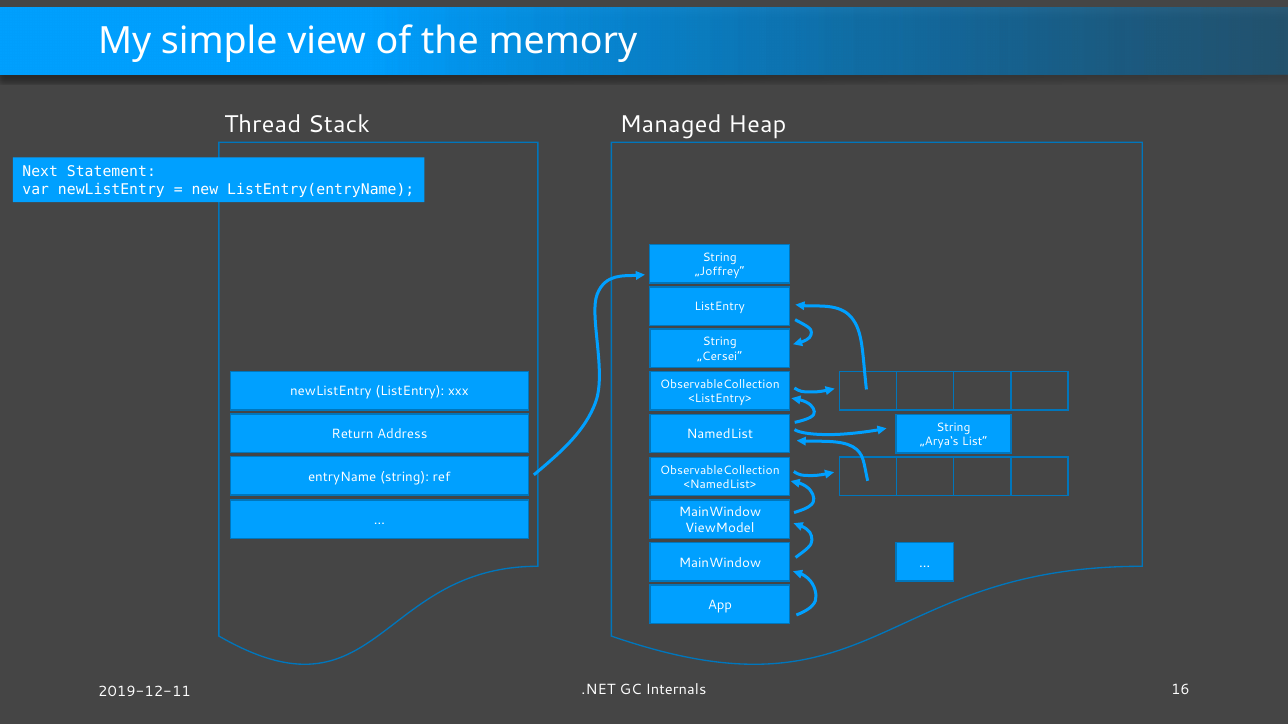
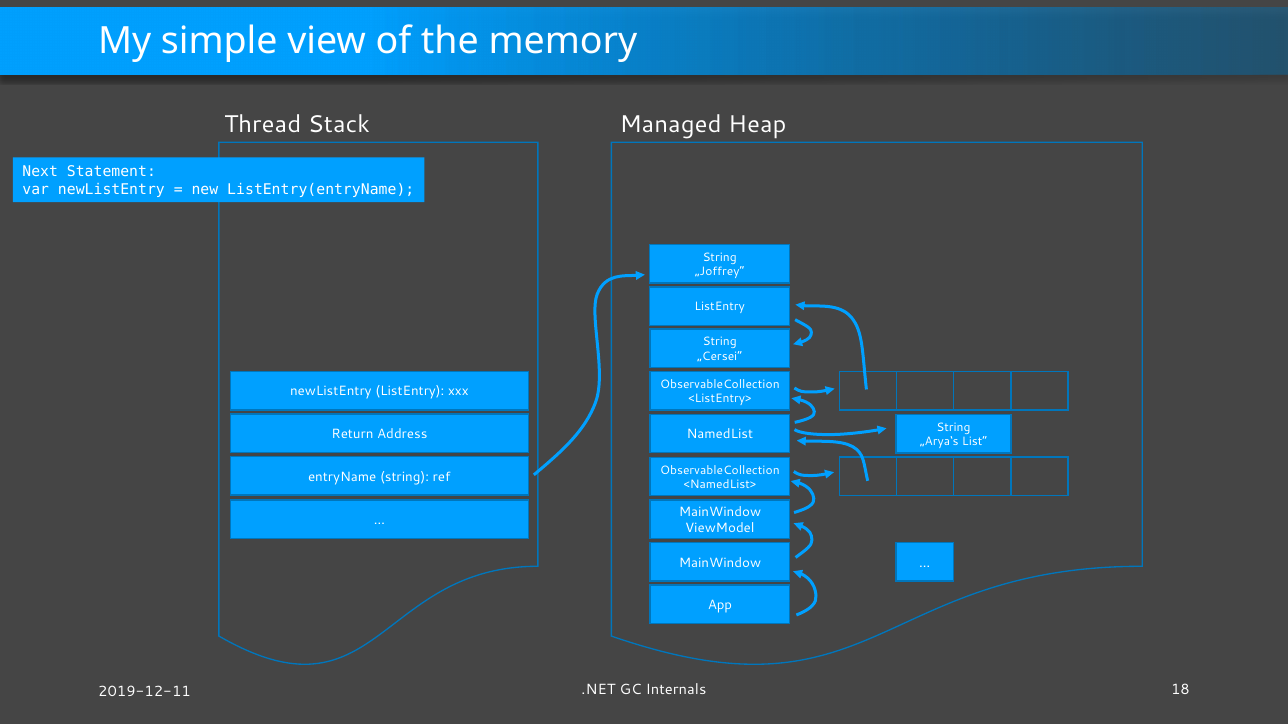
16: 16 -> 18 (1180, 690)
